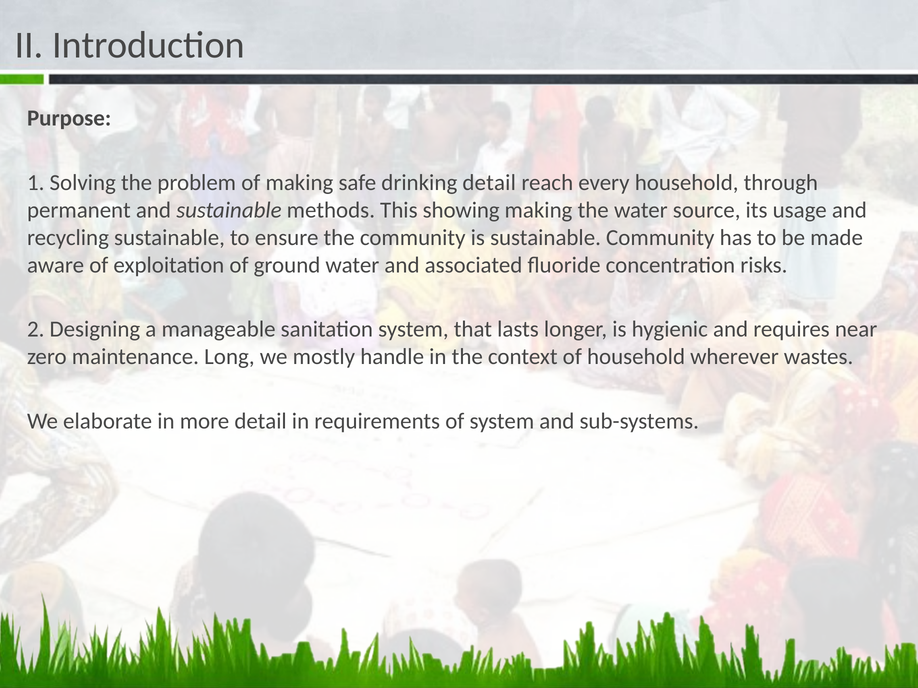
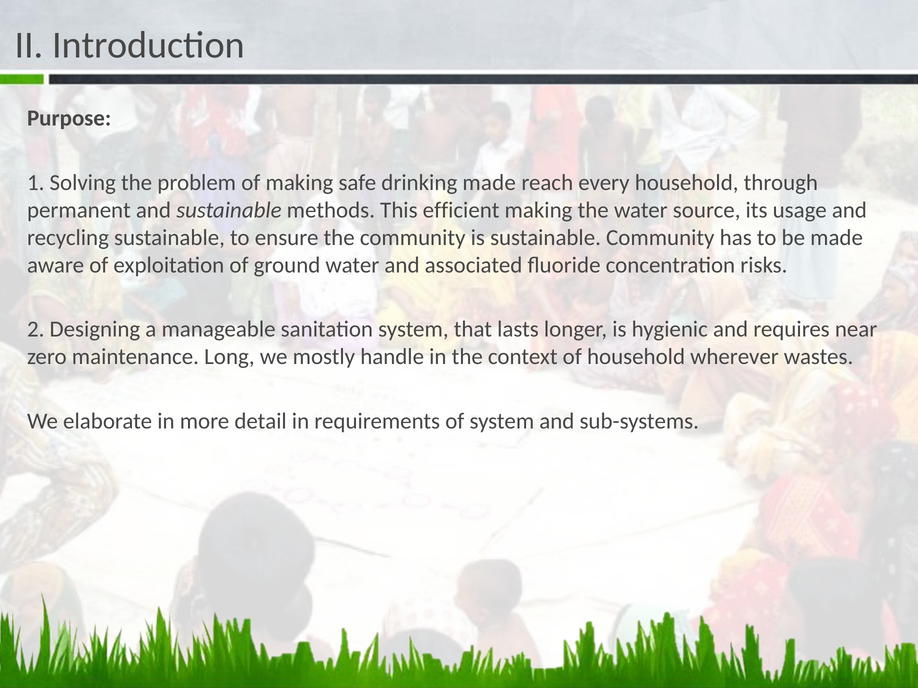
drinking detail: detail -> made (489, 183)
showing: showing -> efficient (461, 210)
